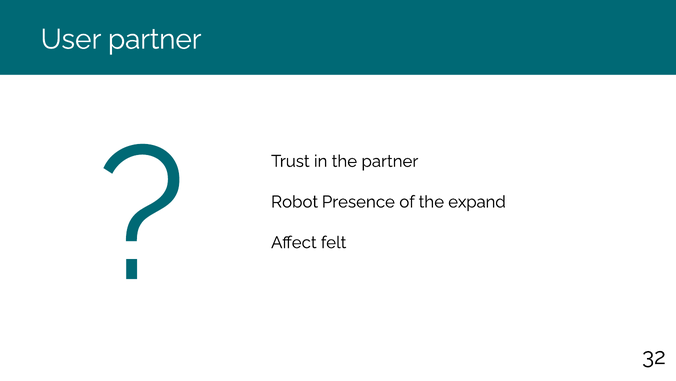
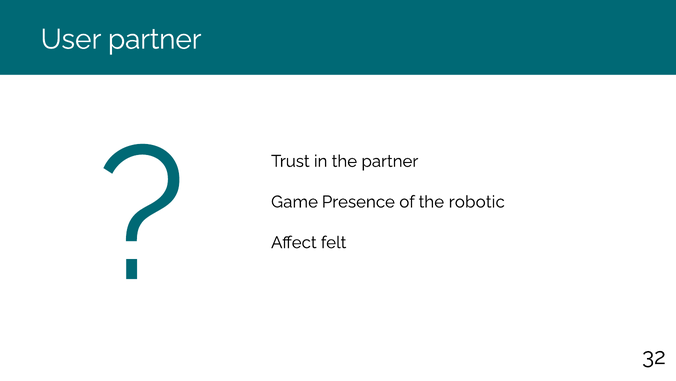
Robot: Robot -> Game (295, 202)
expand: expand -> robotic (477, 202)
